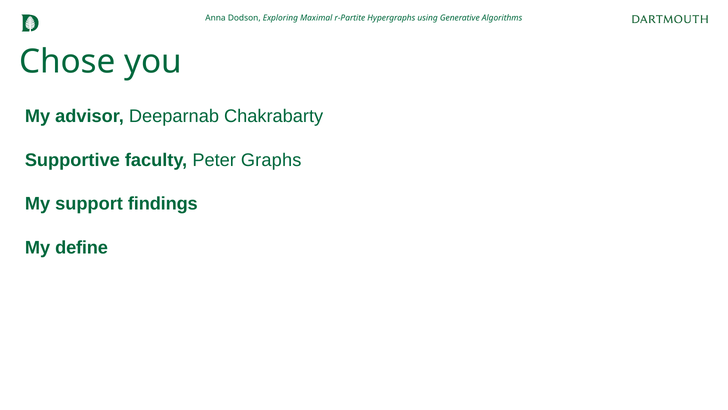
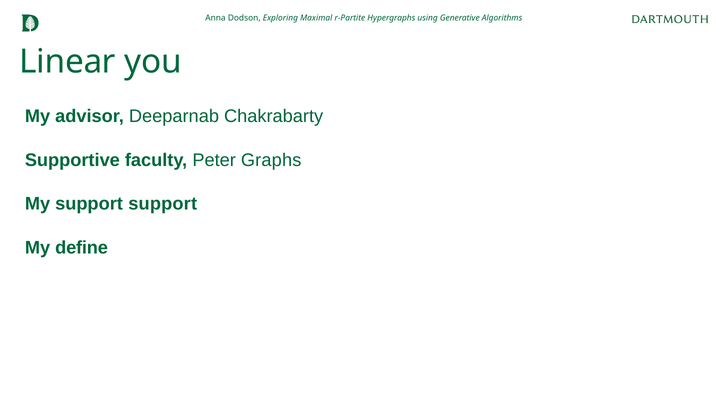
Chose: Chose -> Linear (67, 62)
support findings: findings -> support (163, 204)
